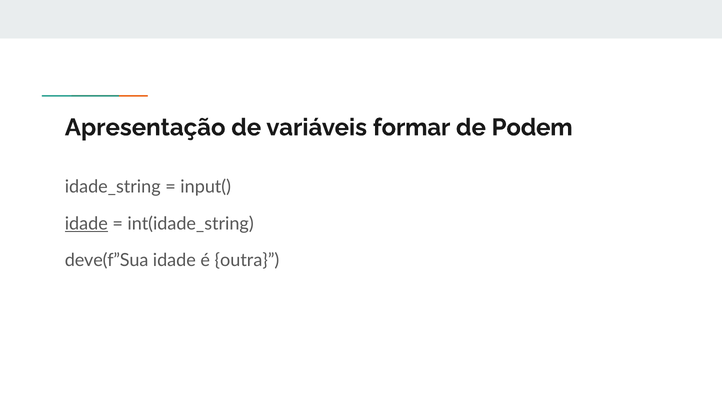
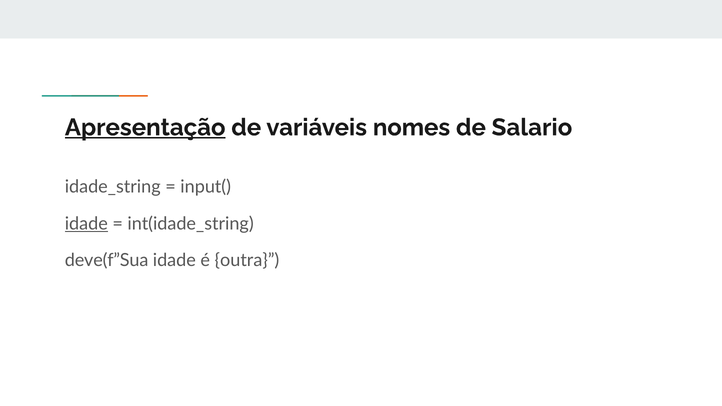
Apresentação underline: none -> present (145, 127)
formar: formar -> nomes (411, 127)
Podem: Podem -> Salario (532, 127)
